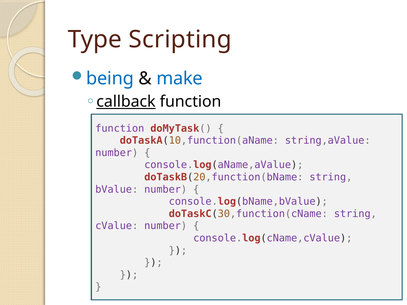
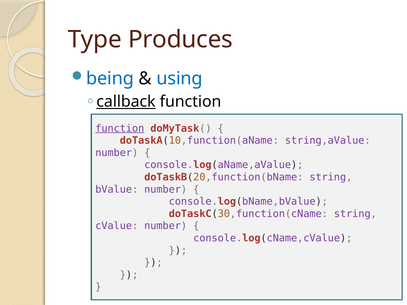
Scripting: Scripting -> Produces (180, 39)
make: make -> using (180, 79)
function underline: none -> present (120, 128)
